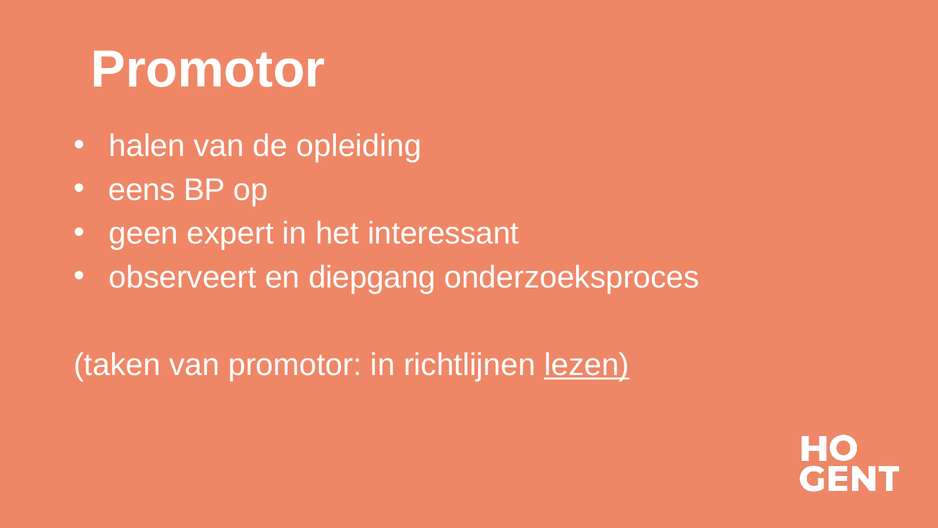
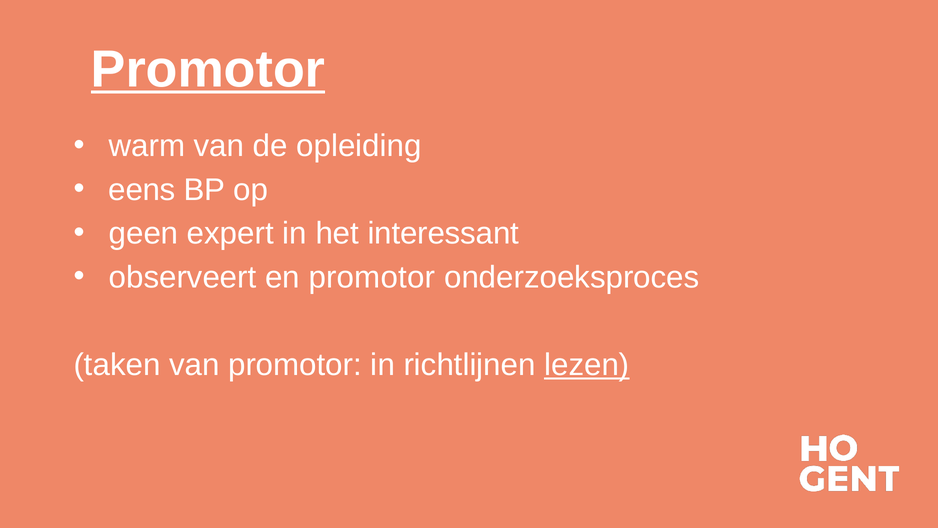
Promotor underline: none -> present (208, 70)
halen: halen -> warm (147, 146)
en diepgang: diepgang -> promotor (372, 277)
